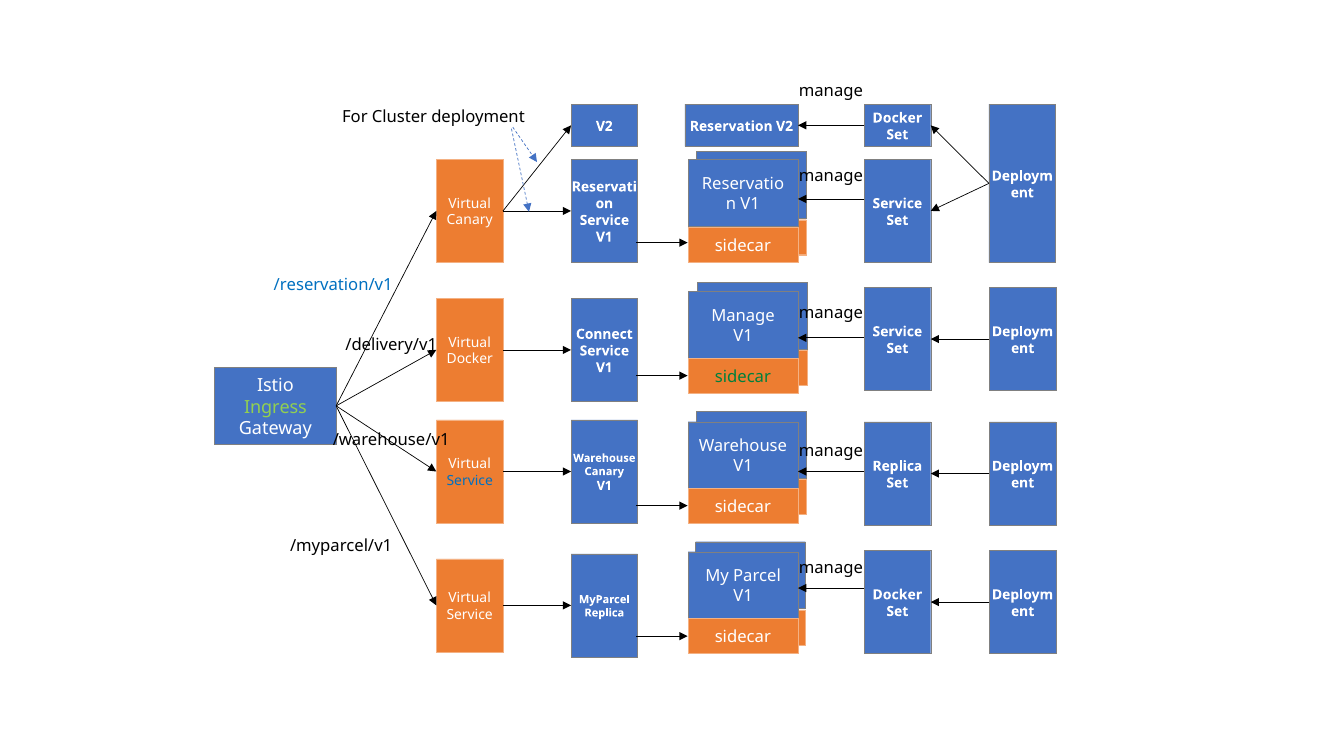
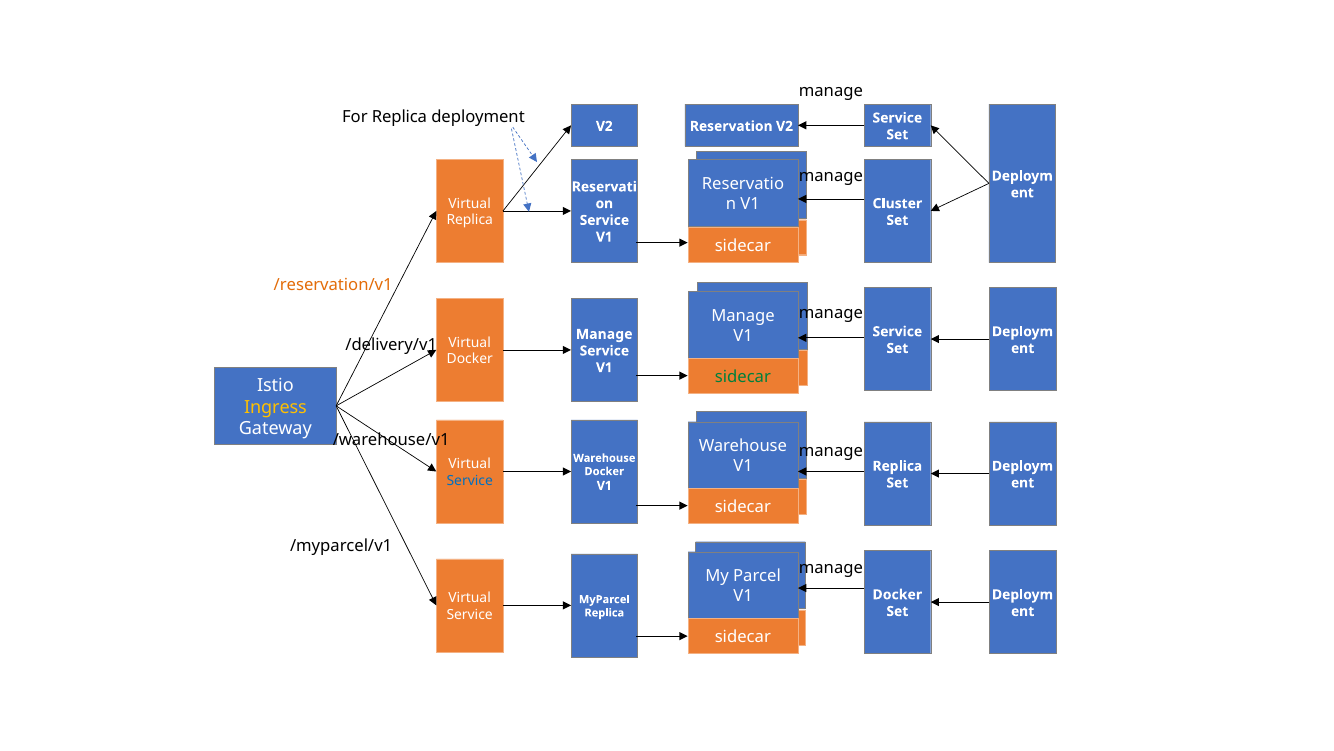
For Cluster: Cluster -> Replica (400, 117)
Docker: Docker -> Service (897, 118)
Service: Service -> Cluster (897, 203)
Canary: Canary -> Replica (470, 220)
/reservation/v1 colour: blue -> orange (333, 285)
Connect: Connect -> Manage (604, 334)
Ingress colour: light green -> yellow (275, 407)
Canary: Canary -> Docker (604, 471)
